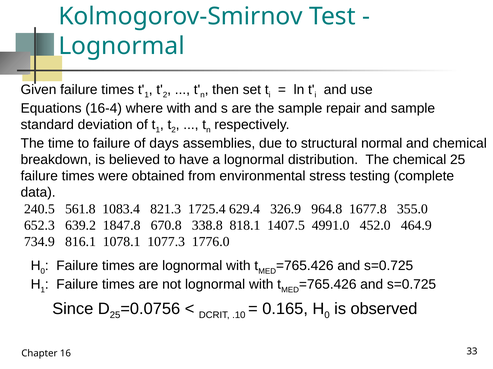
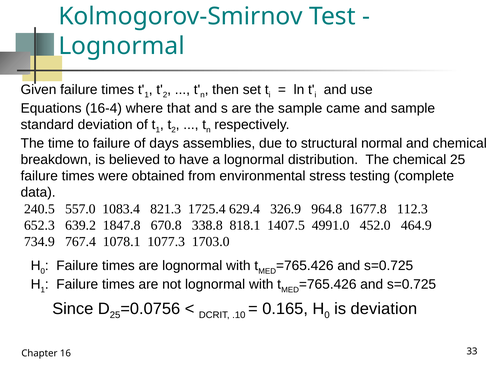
where with: with -> that (179, 108)
repair: repair -> came (343, 108)
561.8: 561.8 -> 557.0 (80, 209)
355.0: 355.0 -> 112.3 (412, 209)
816.1: 816.1 -> 767.4 (81, 242)
1776.0: 1776.0 -> 1703.0 (211, 242)
is observed: observed -> deviation (384, 309)
